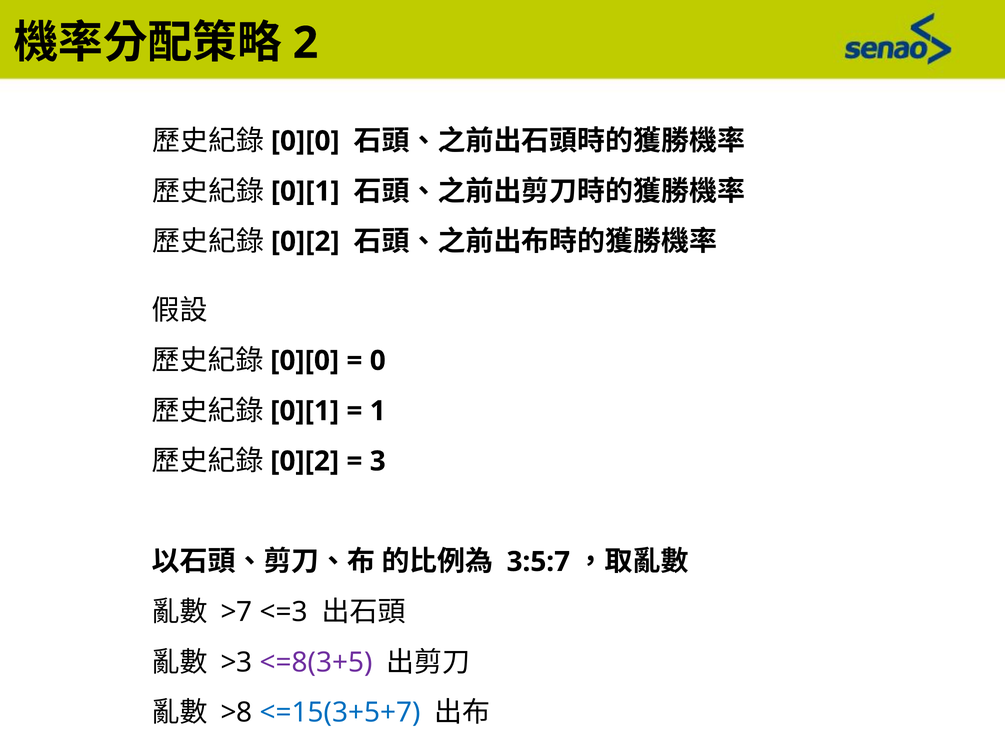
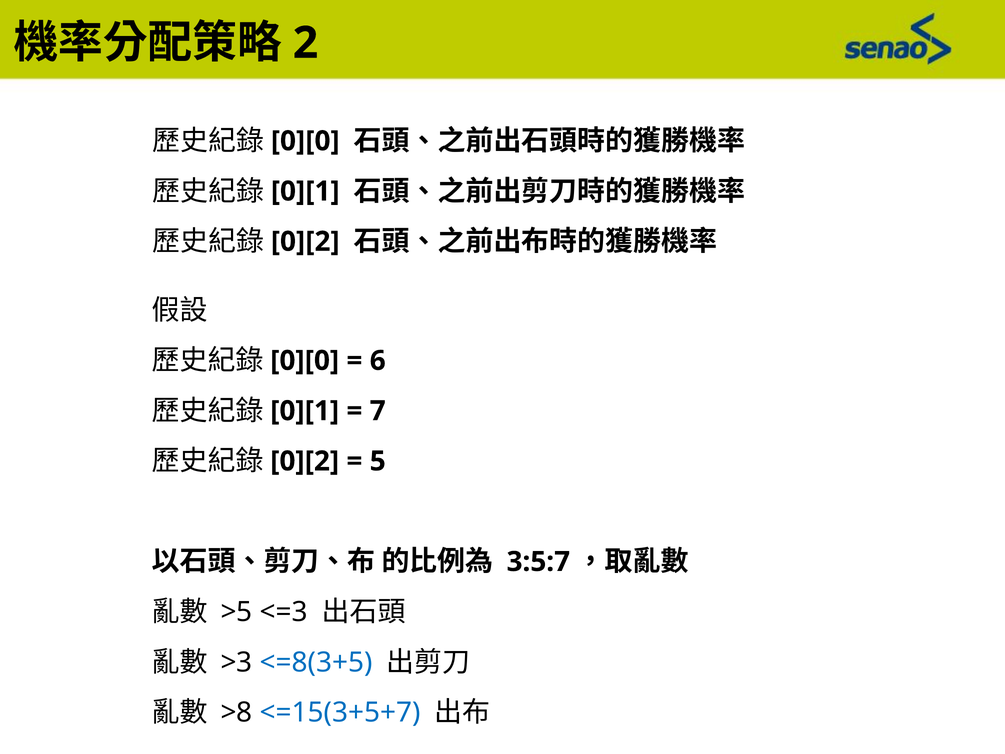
0: 0 -> 6 (378, 361)
1: 1 -> 7 (378, 411)
3: 3 -> 5 (378, 461)
>7: >7 -> >5 (236, 612)
<=8(3+5 colour: purple -> blue (316, 662)
